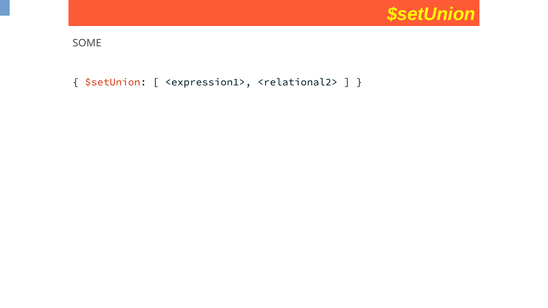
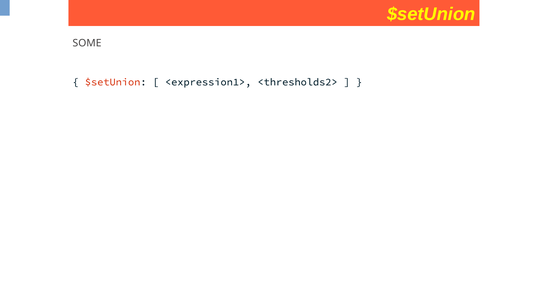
<relational2>: <relational2> -> <thresholds2> (298, 82)
